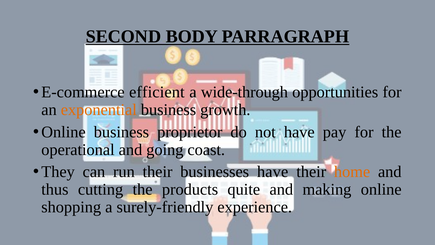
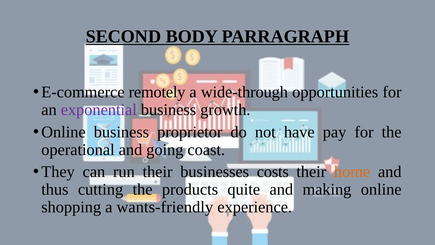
efficient: efficient -> remotely (157, 92)
exponential colour: orange -> purple (99, 110)
businesses have: have -> costs (273, 172)
surely-friendly: surely-friendly -> wants-friendly (165, 207)
